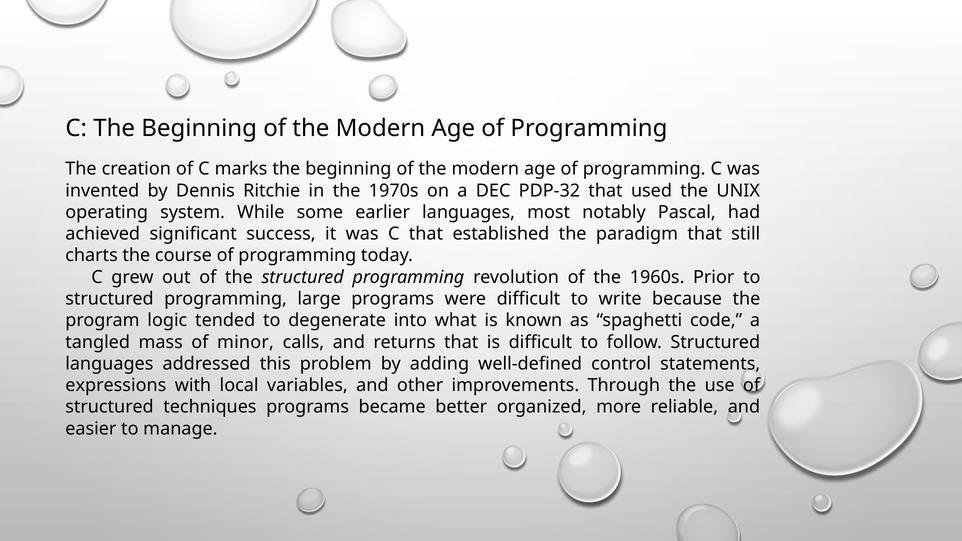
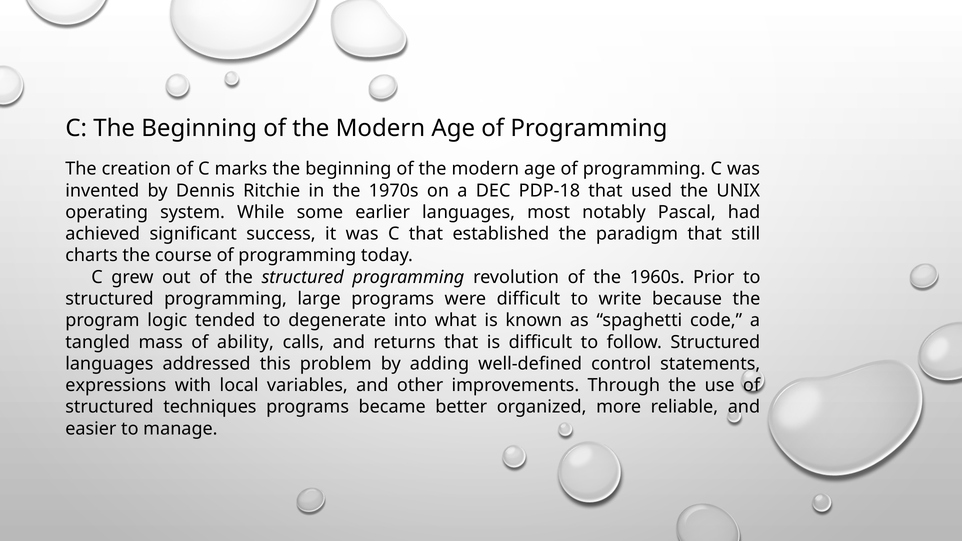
PDP-32: PDP-32 -> PDP-18 (549, 191)
minor: minor -> ability (245, 342)
